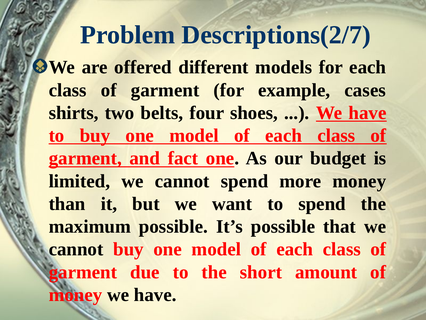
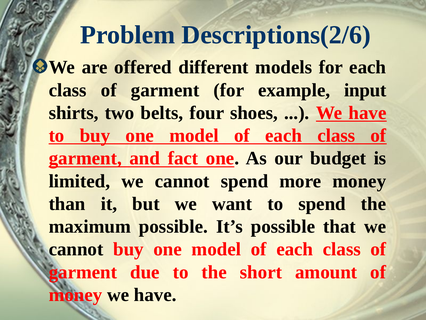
Descriptions(2/7: Descriptions(2/7 -> Descriptions(2/6 (276, 35)
cases: cases -> input (365, 90)
